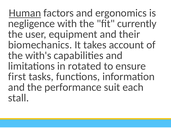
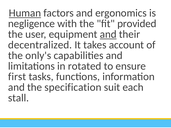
currently: currently -> provided (137, 24)
and underline: none -> present (108, 34)
biomechanics: biomechanics -> decentralized (40, 45)
with's: with's -> only's (38, 56)
performance: performance -> specification (73, 87)
